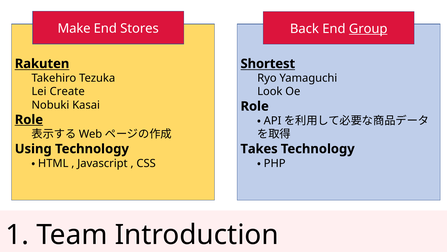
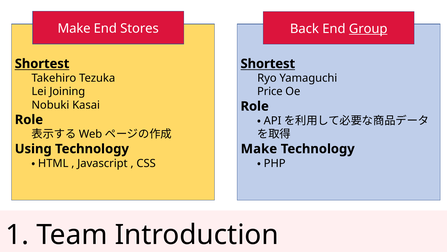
Rakuten: Rakuten -> Shortest (42, 64)
Create: Create -> Joining (67, 91)
Look: Look -> Price (270, 91)
Role underline: present -> none (29, 119)
Takes: Takes -> Make (259, 149)
